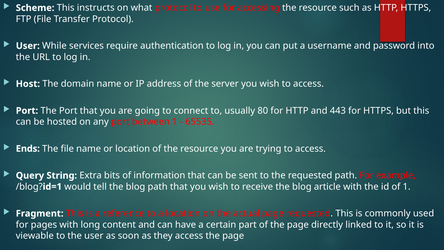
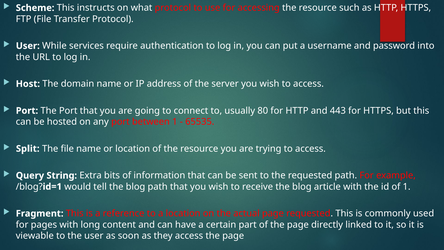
Ends: Ends -> Split (28, 149)
